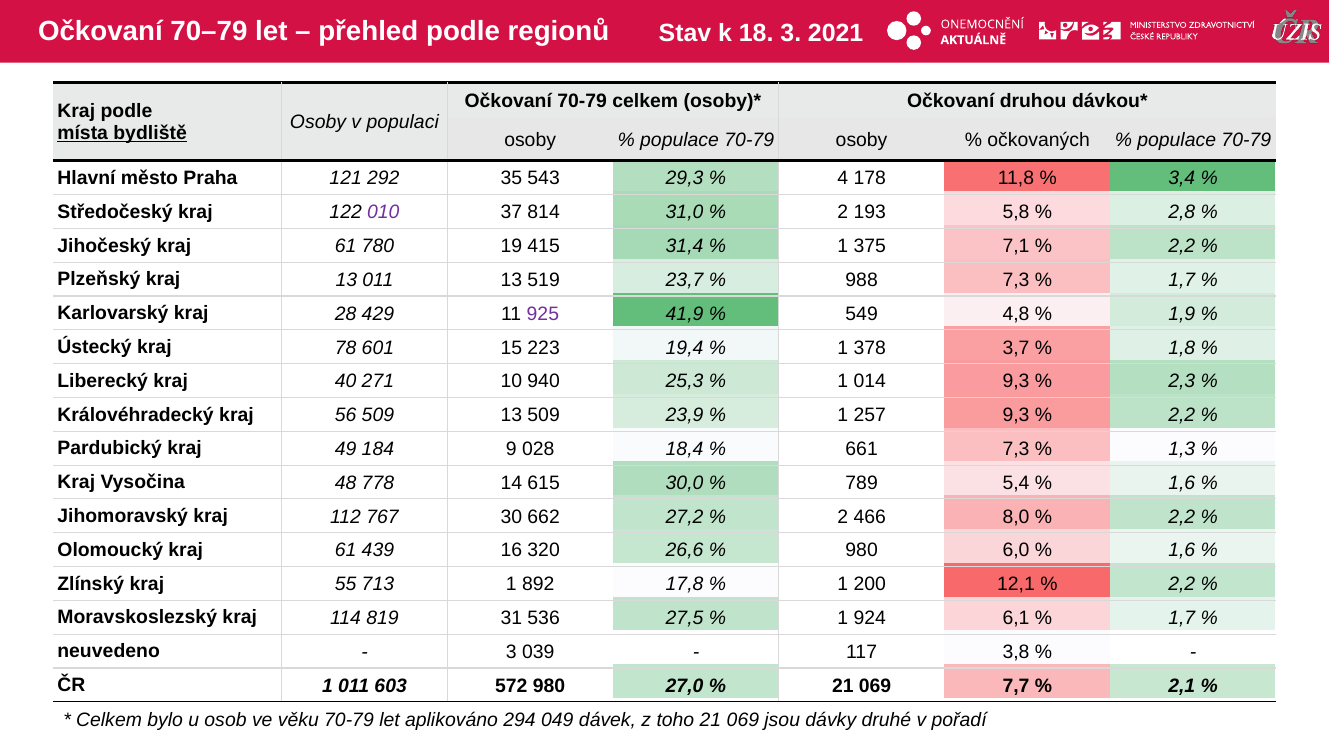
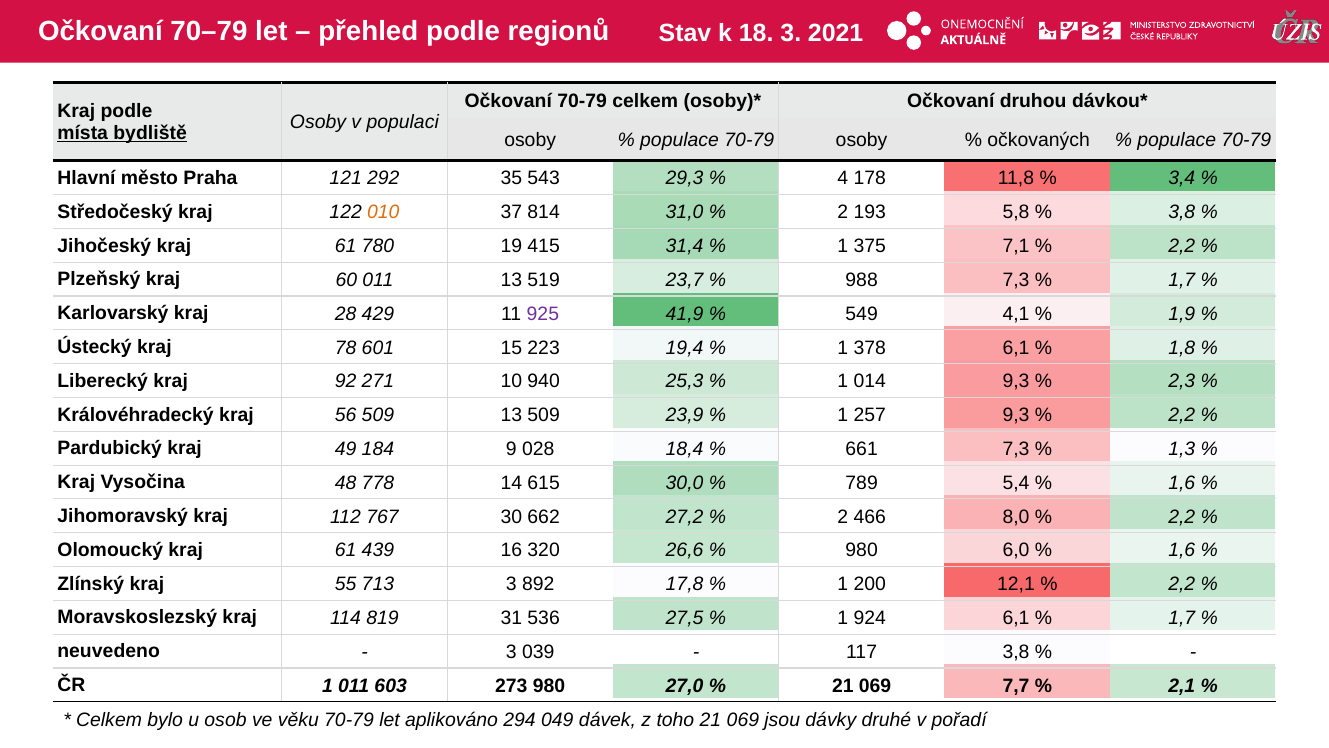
010 colour: purple -> orange (383, 212)
2,8: 2,8 -> 3,8 (1182, 212)
kraj 13: 13 -> 60 (346, 280)
4,8: 4,8 -> 4,1 (1016, 314)
378 3,7: 3,7 -> 6,1 (1016, 347)
40: 40 -> 92 (346, 381)
713 1: 1 -> 3 (511, 584)
572: 572 -> 273 (511, 685)
